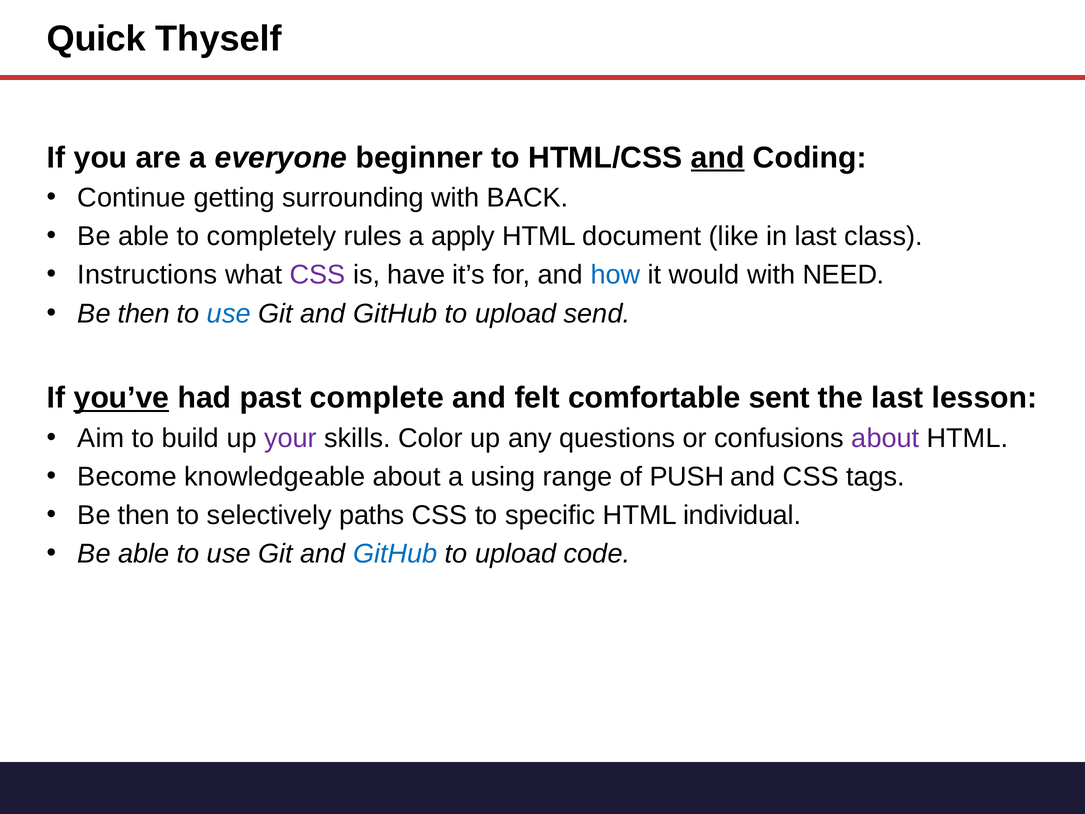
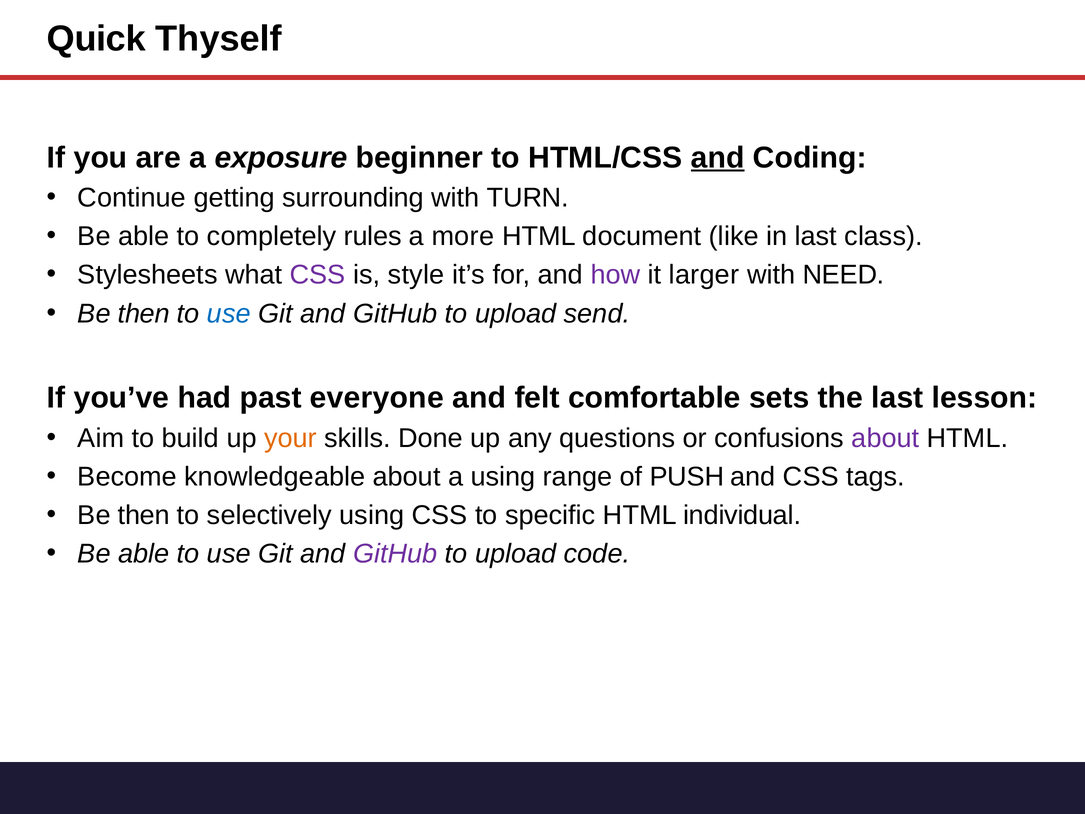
everyone: everyone -> exposure (281, 158)
BACK: BACK -> TURN (528, 198)
apply: apply -> more (463, 236)
Instructions: Instructions -> Stylesheets (148, 275)
have: have -> style (416, 275)
how colour: blue -> purple (615, 275)
would: would -> larger (704, 275)
you’ve underline: present -> none (121, 398)
complete: complete -> everyone (377, 398)
sent: sent -> sets (779, 398)
your colour: purple -> orange (290, 438)
Color: Color -> Done (430, 438)
selectively paths: paths -> using (372, 515)
GitHub colour: blue -> purple (395, 554)
